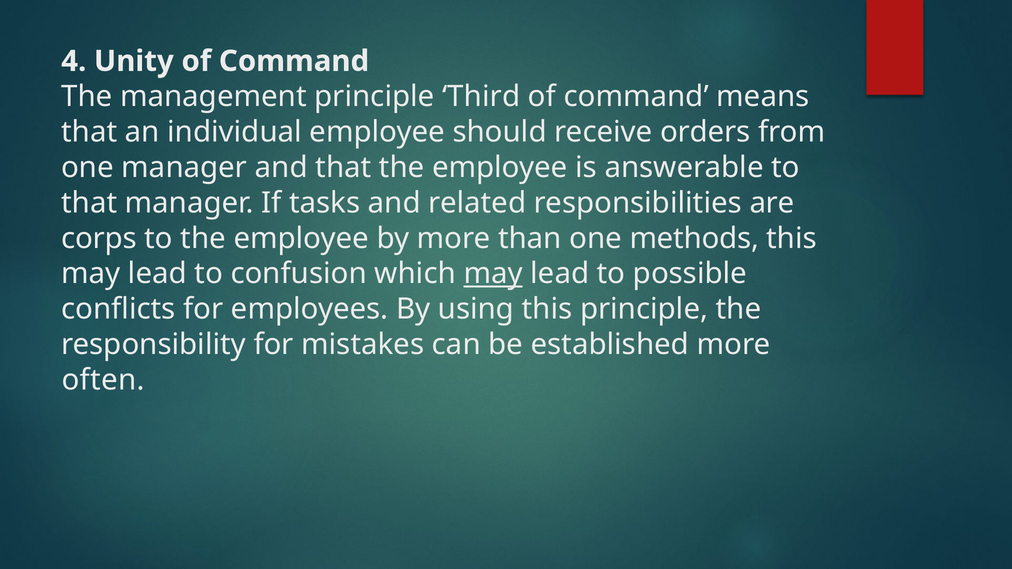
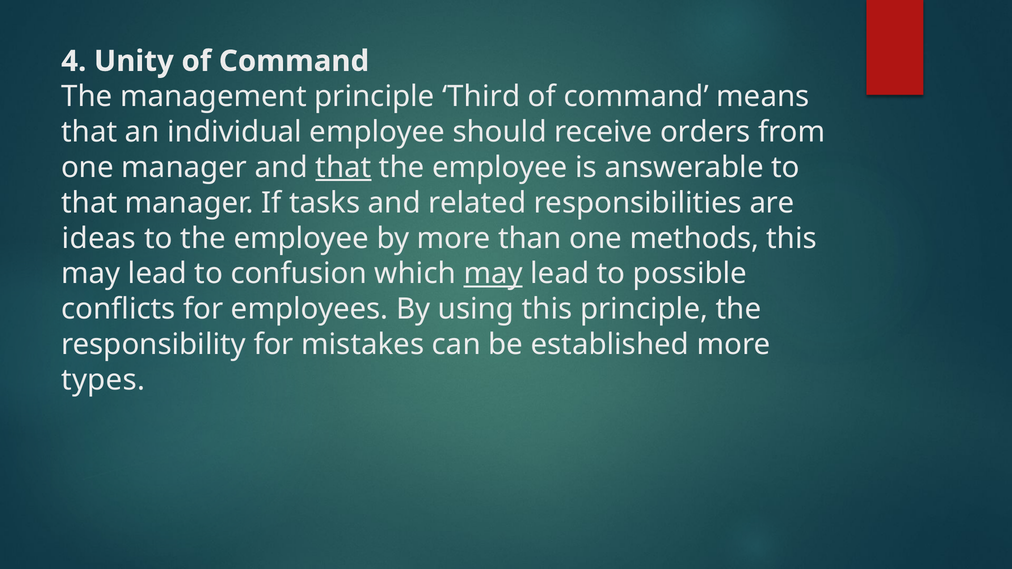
that underline: none -> present (343, 167)
corps: corps -> ideas (99, 238)
often: often -> types (103, 380)
